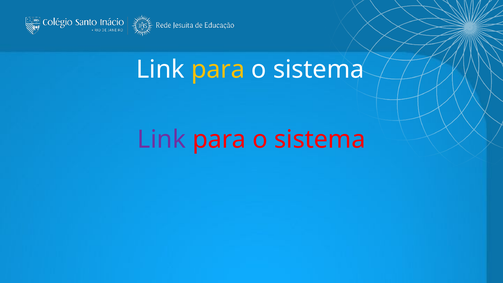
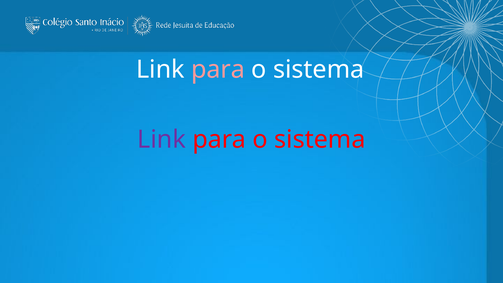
para colour: yellow -> pink (218, 69)
